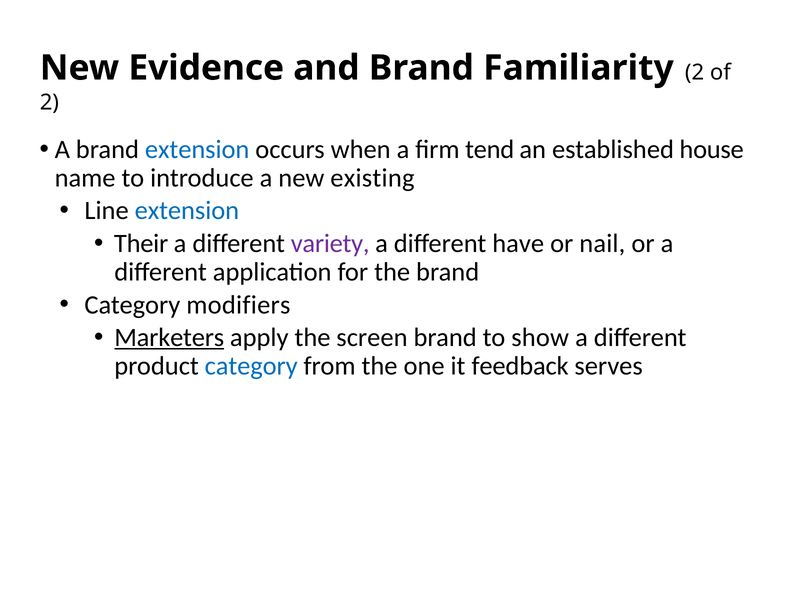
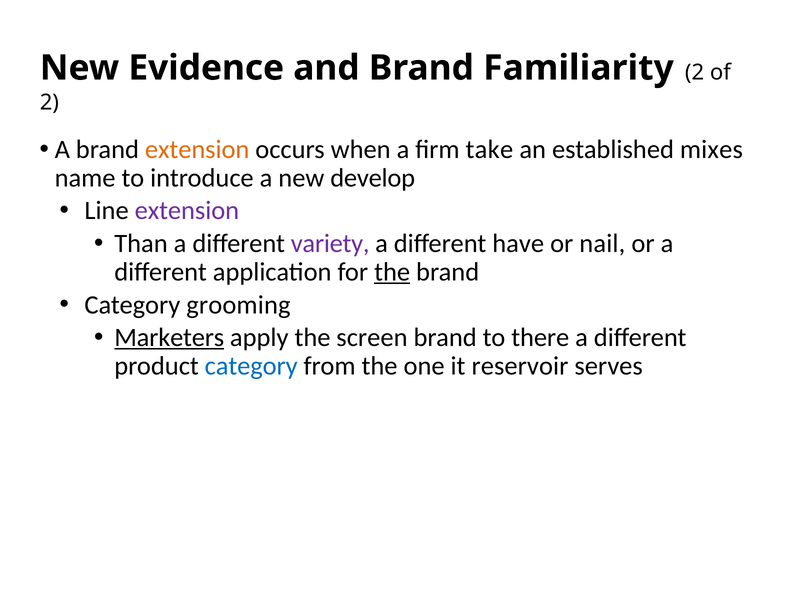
extension colour: blue -> orange (197, 149)
tend: tend -> take (489, 149)
house: house -> mixes (711, 149)
existing: existing -> develop (373, 178)
extension colour: blue -> purple (187, 211)
Their: Their -> Than (141, 244)
the underline: none -> present (392, 272)
modifiers: modifiers -> grooming (238, 305)
show: show -> there (540, 338)
feedback: feedback -> reservoir (520, 366)
